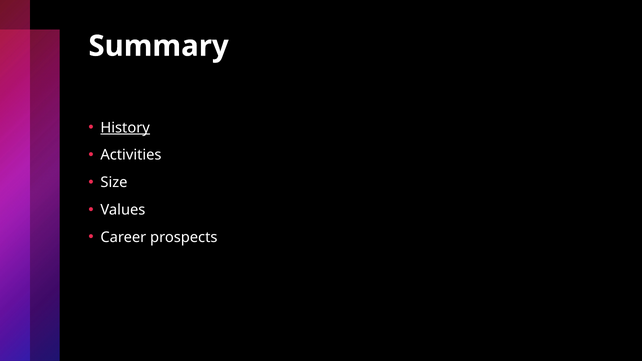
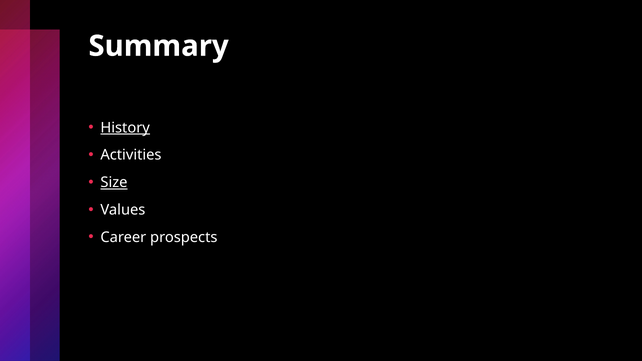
Size underline: none -> present (114, 183)
